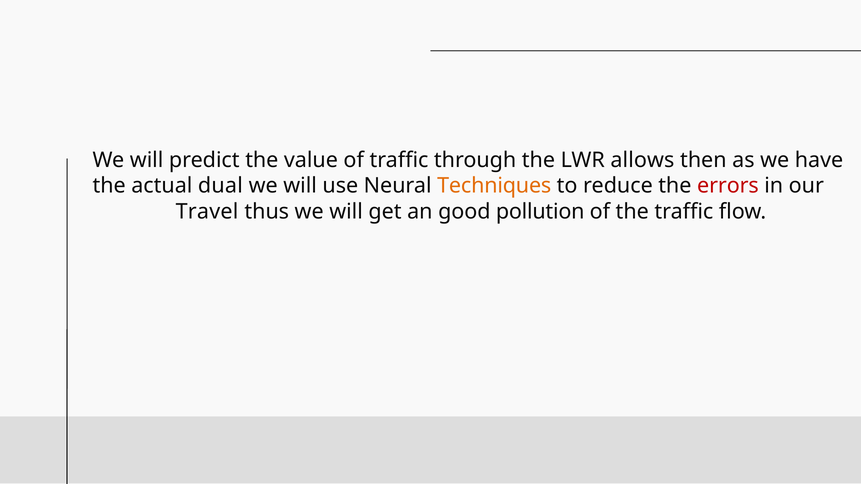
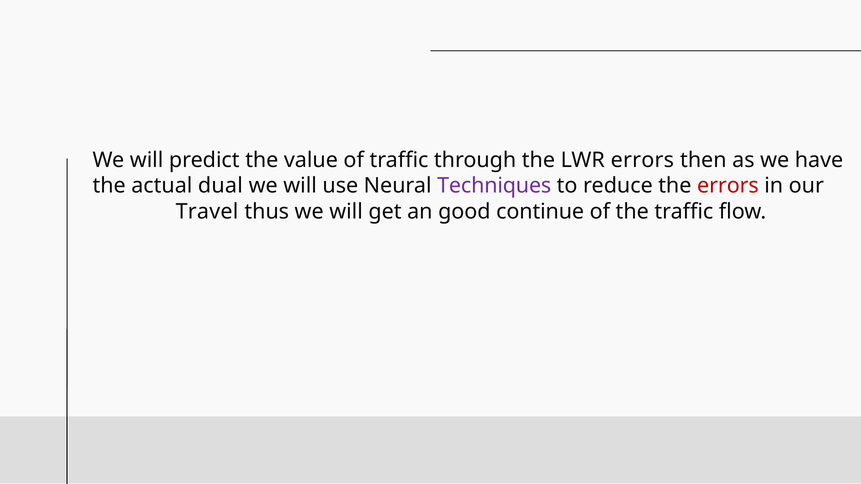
LWR allows: allows -> errors (642, 160)
Techniques colour: orange -> purple (494, 186)
pollution: pollution -> continue (540, 212)
